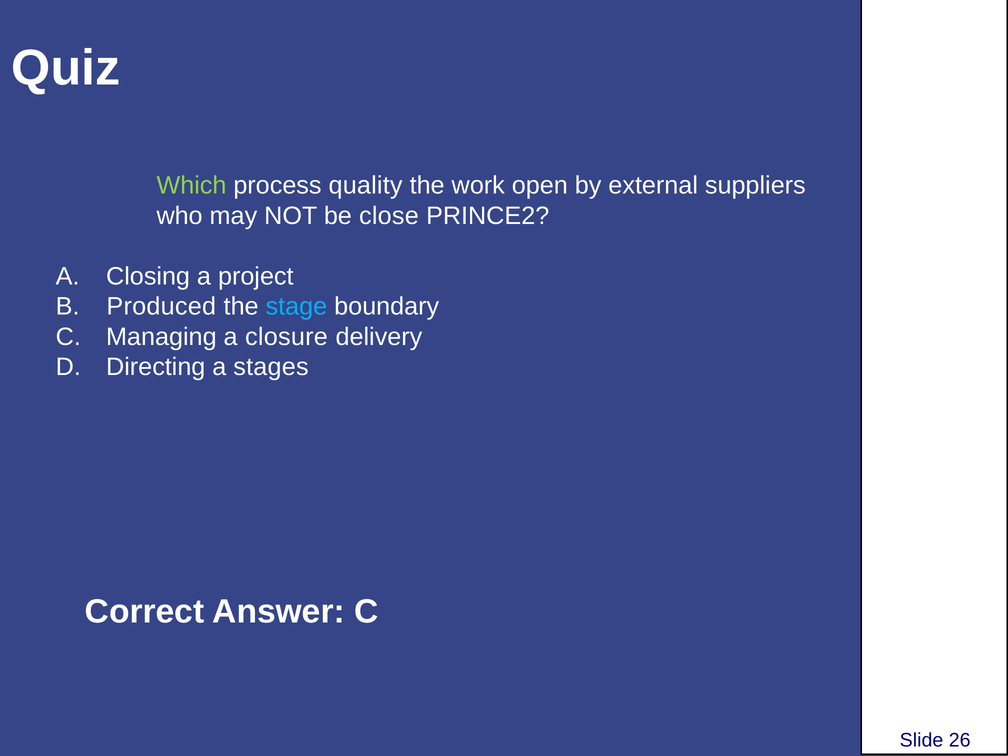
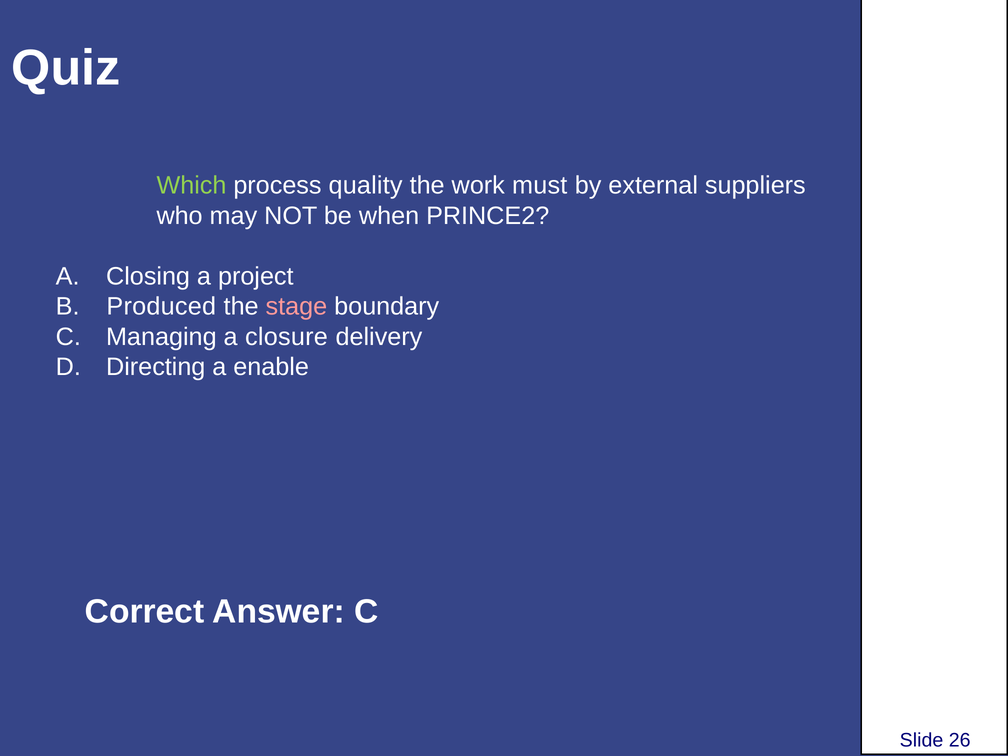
open: open -> must (540, 186)
close: close -> when (389, 216)
stage colour: light blue -> pink (296, 307)
stages: stages -> enable (271, 367)
